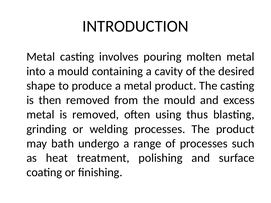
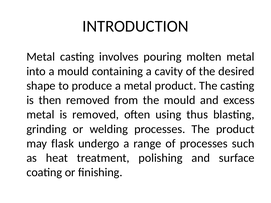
bath: bath -> flask (63, 144)
